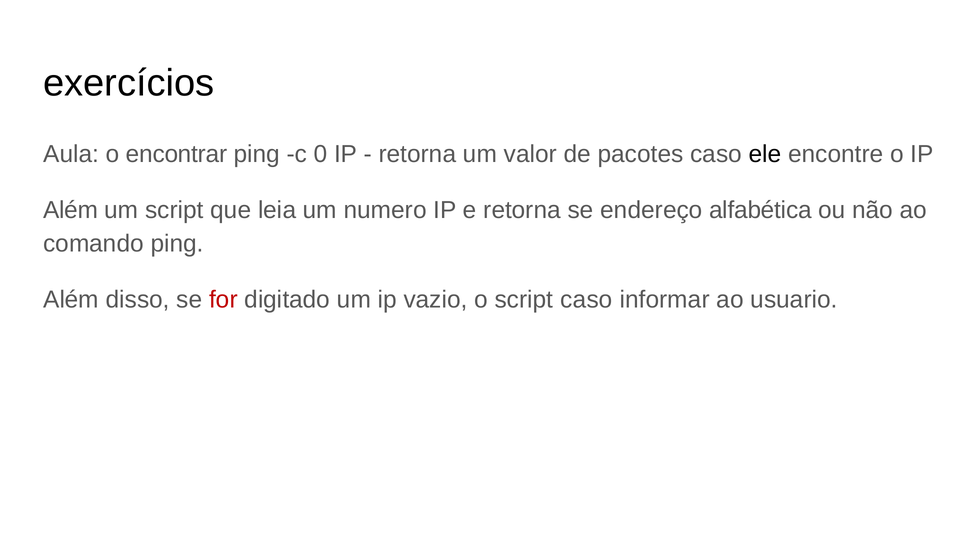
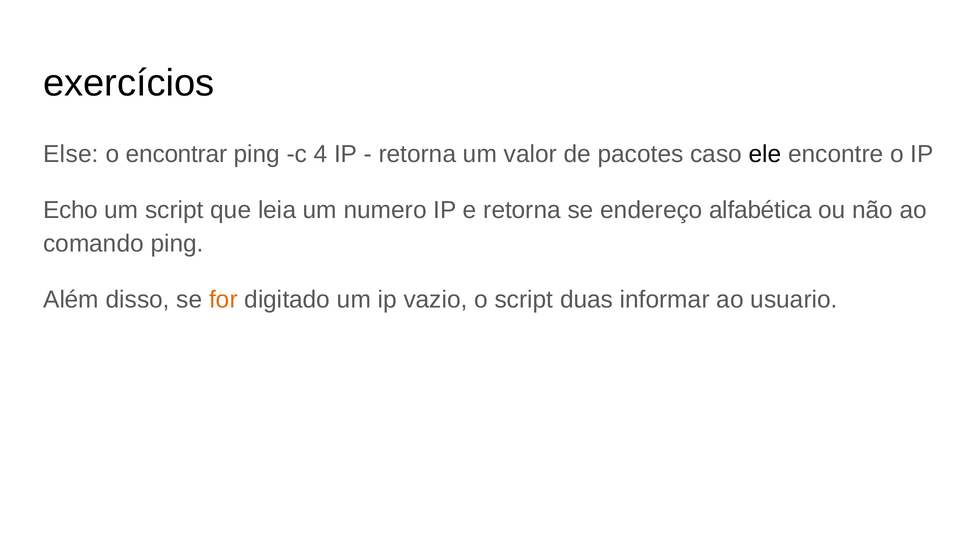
Aula: Aula -> Else (71, 154)
0: 0 -> 4 (321, 154)
Além: Além -> Echo (71, 210)
for colour: red -> orange (223, 299)
script caso: caso -> duas (587, 299)
